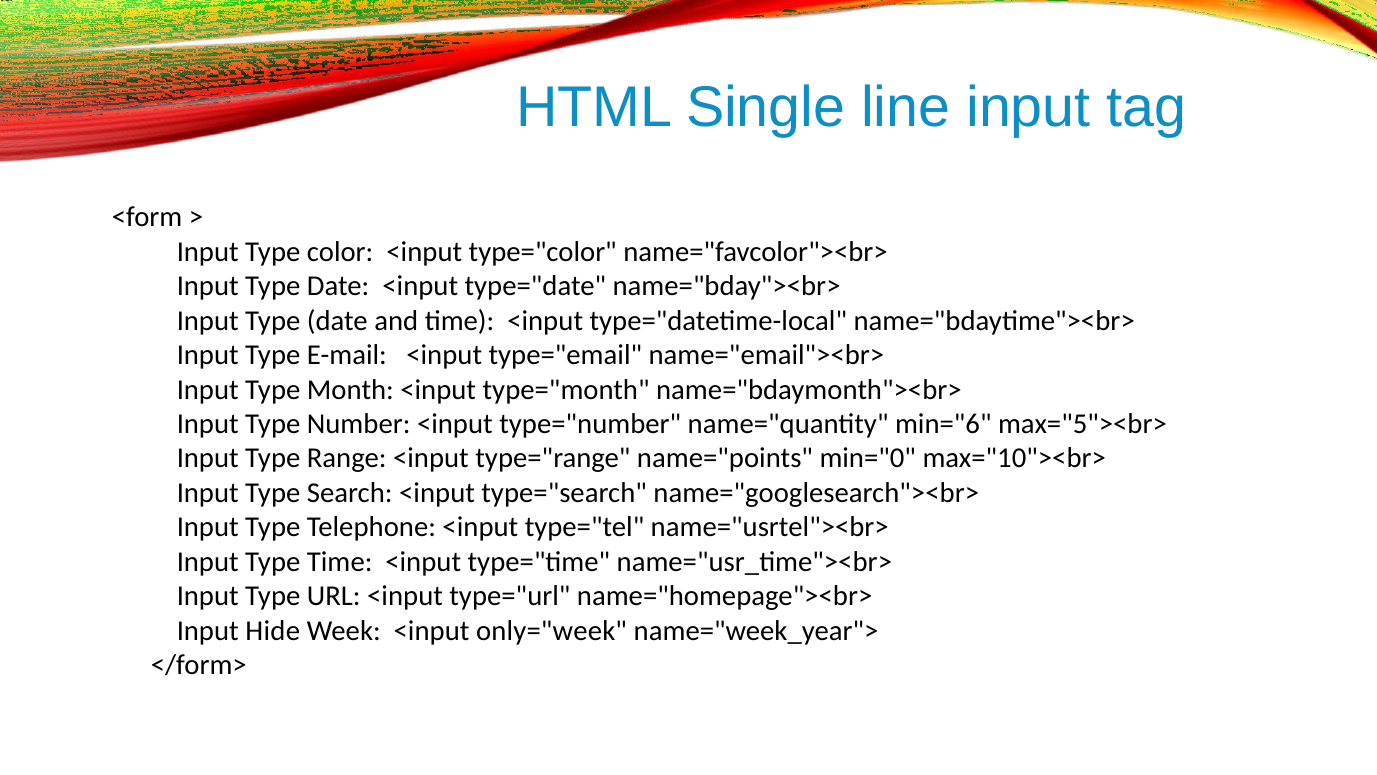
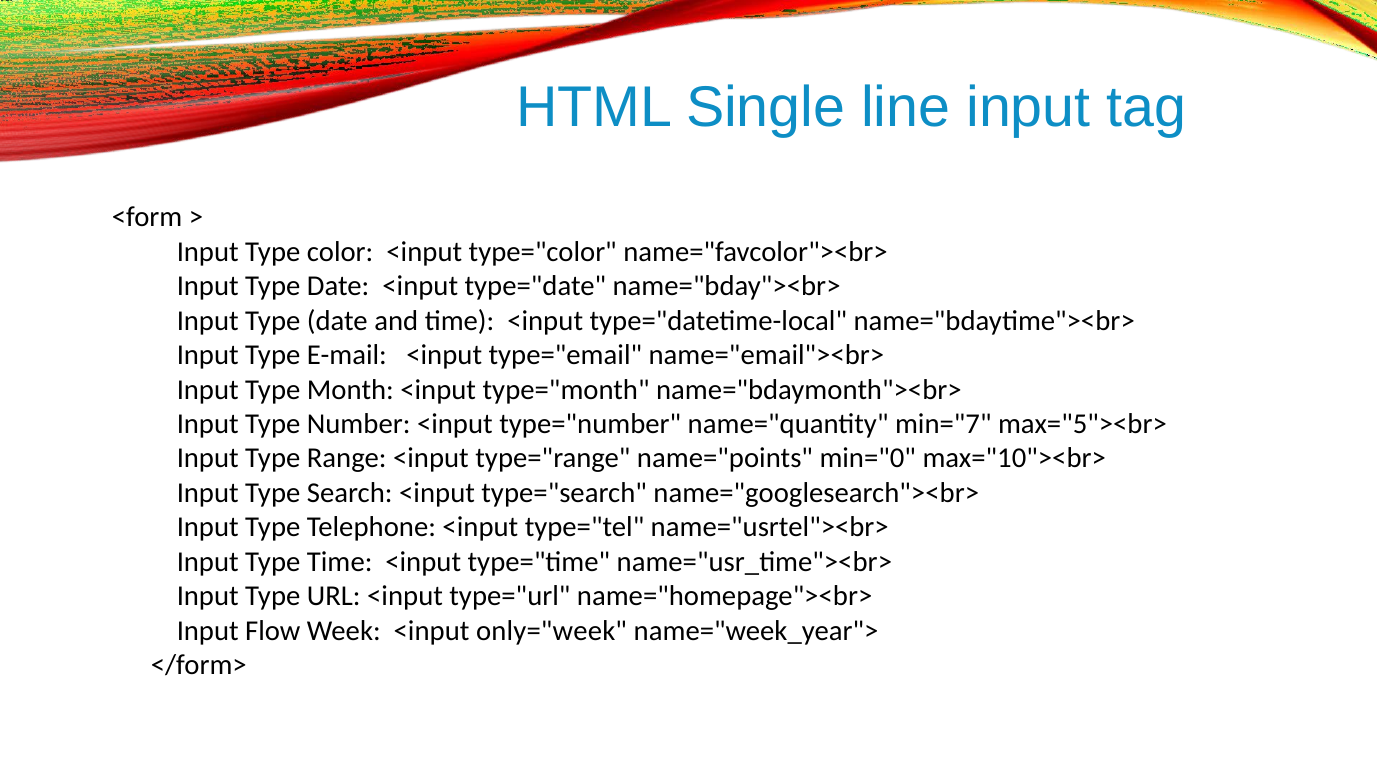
min="6: min="6 -> min="7 (943, 424)
Hide: Hide -> Flow (273, 630)
